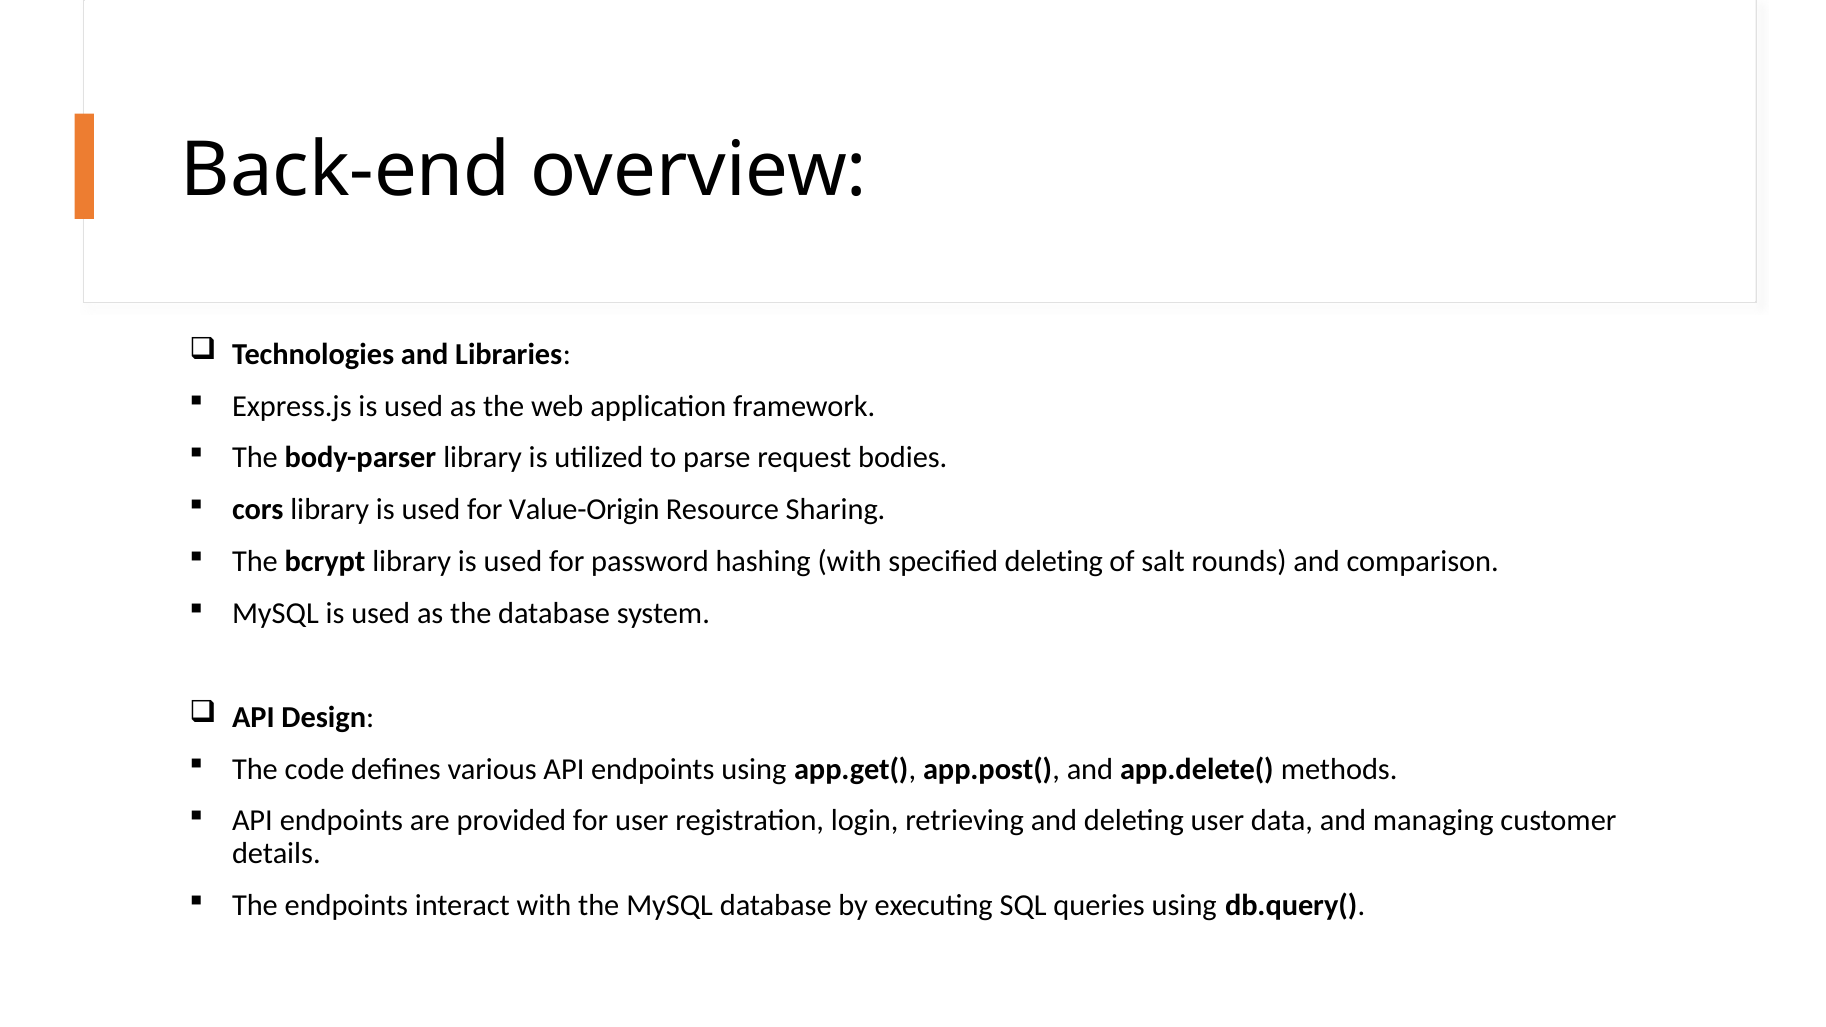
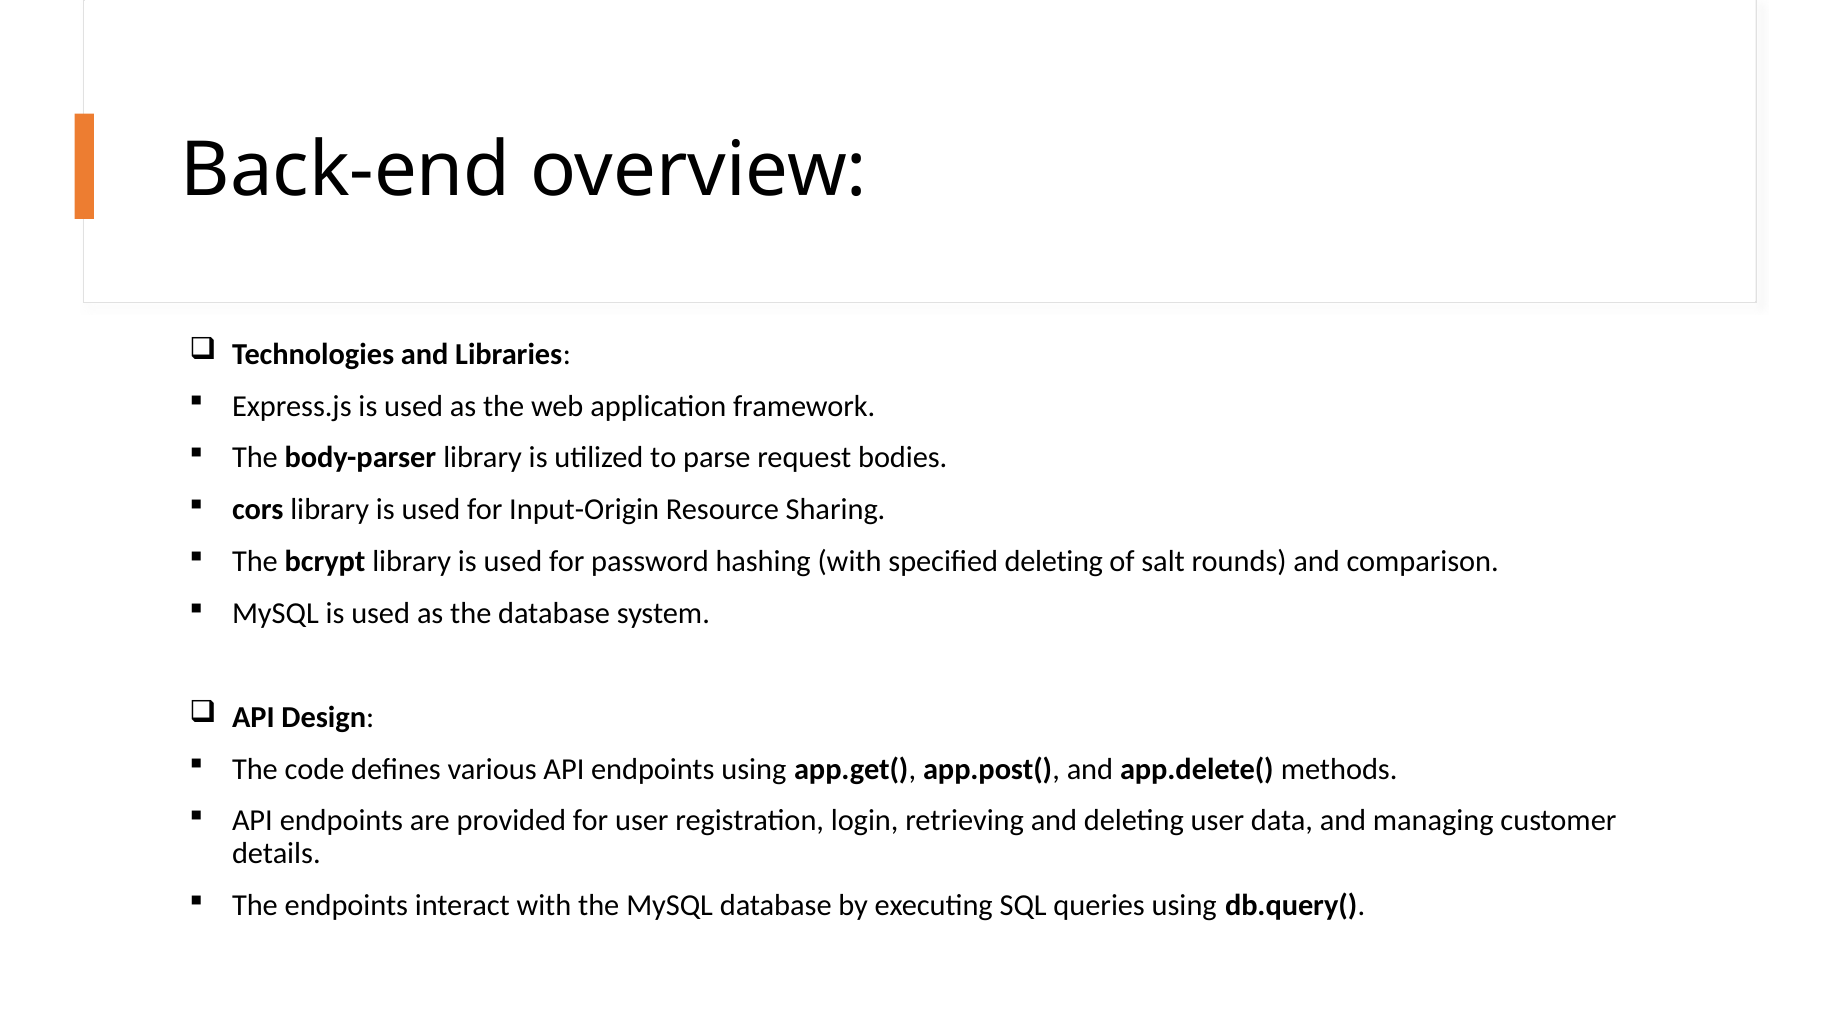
Value-Origin: Value-Origin -> Input-Origin (584, 510)
